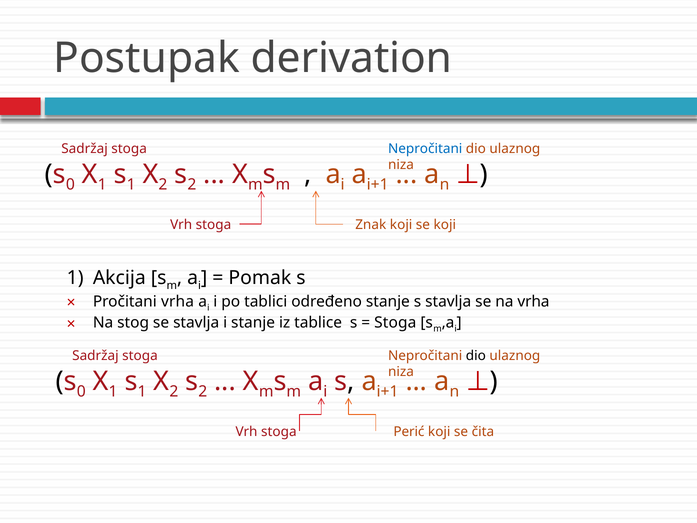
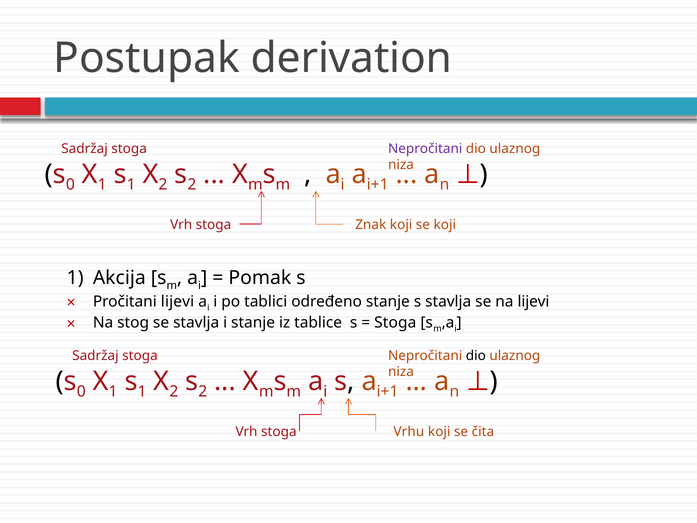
Nepročitani colour: blue -> purple (425, 149)
Pročitani vrha: vrha -> lijevi (178, 302)
na vrha: vrha -> lijevi (534, 302)
Perić: Perić -> Vrhu (409, 432)
